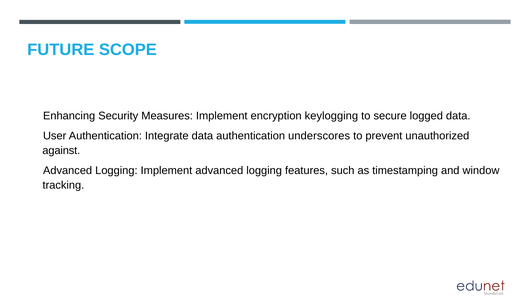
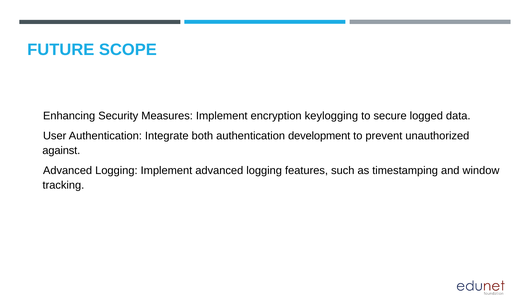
Integrate data: data -> both (202, 136)
underscores: underscores -> development (319, 136)
